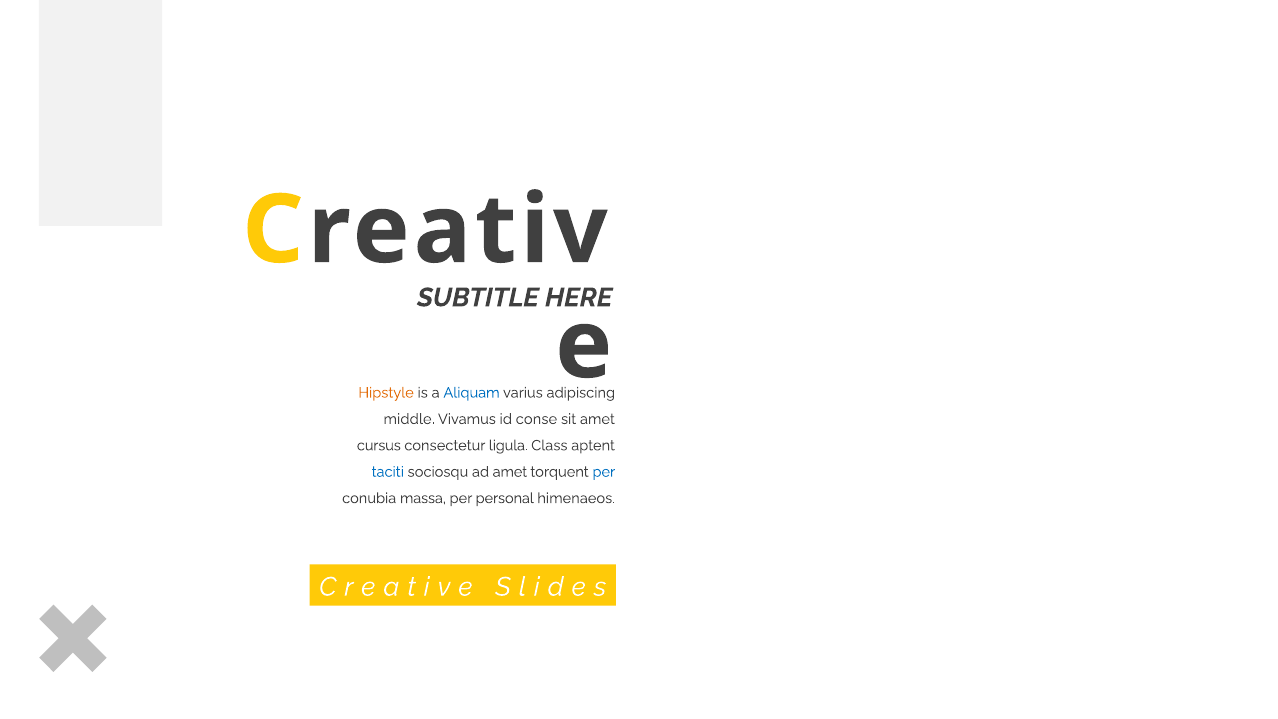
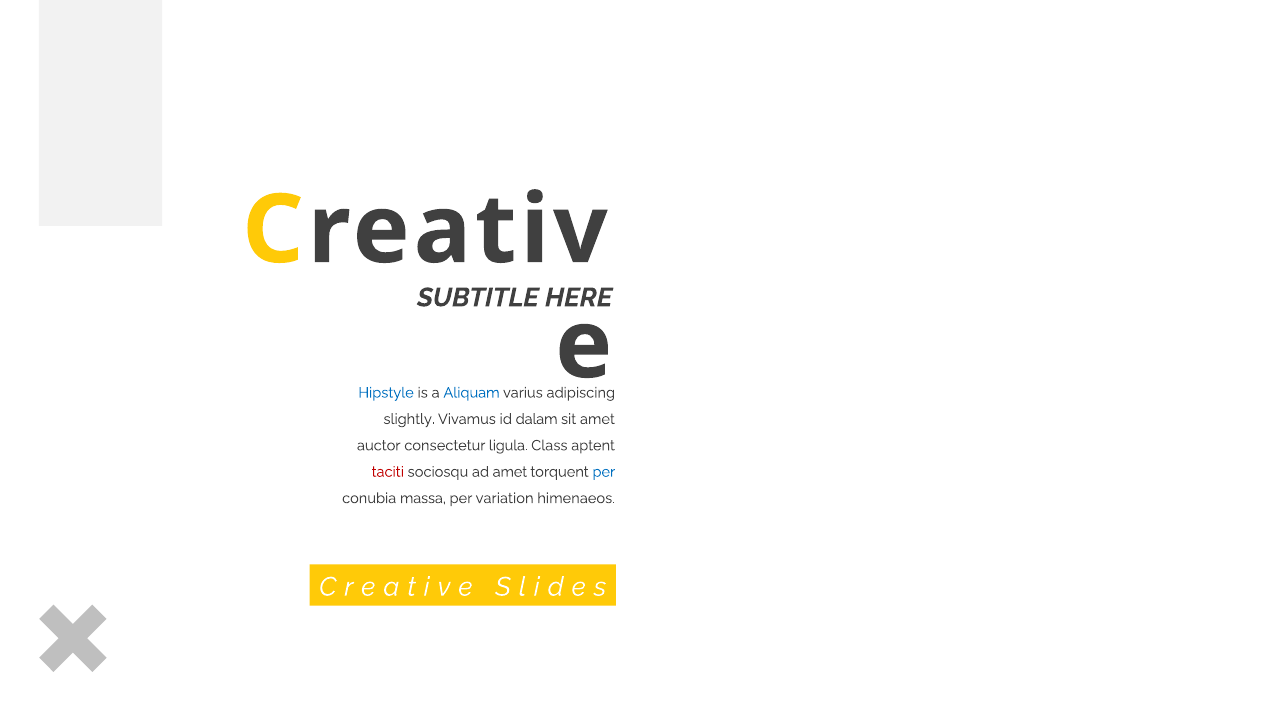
Hipstyle colour: orange -> blue (386, 393)
middle: middle -> slightly (409, 419)
conse: conse -> dalam (537, 419)
cursus: cursus -> auctor (379, 445)
taciti colour: blue -> red (388, 472)
personal: personal -> variation (505, 498)
